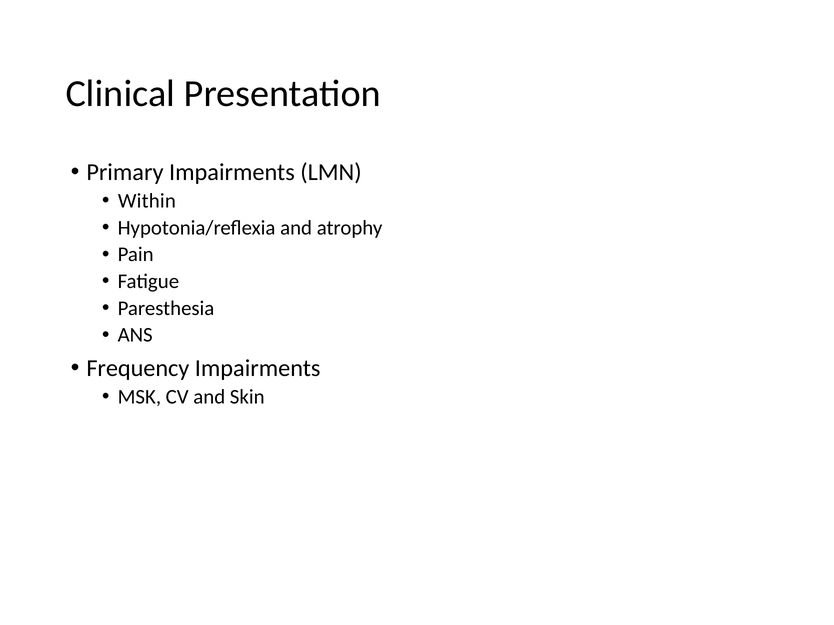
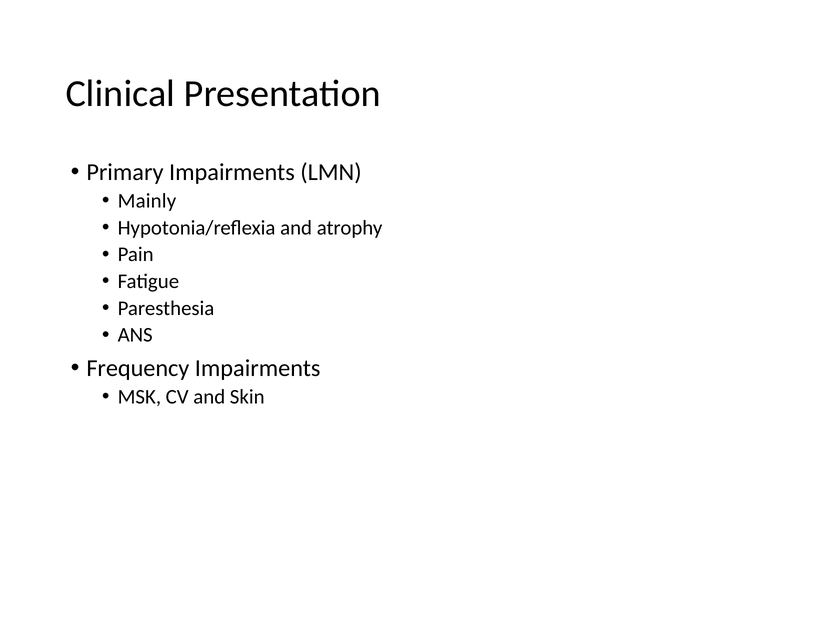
Within: Within -> Mainly (147, 201)
